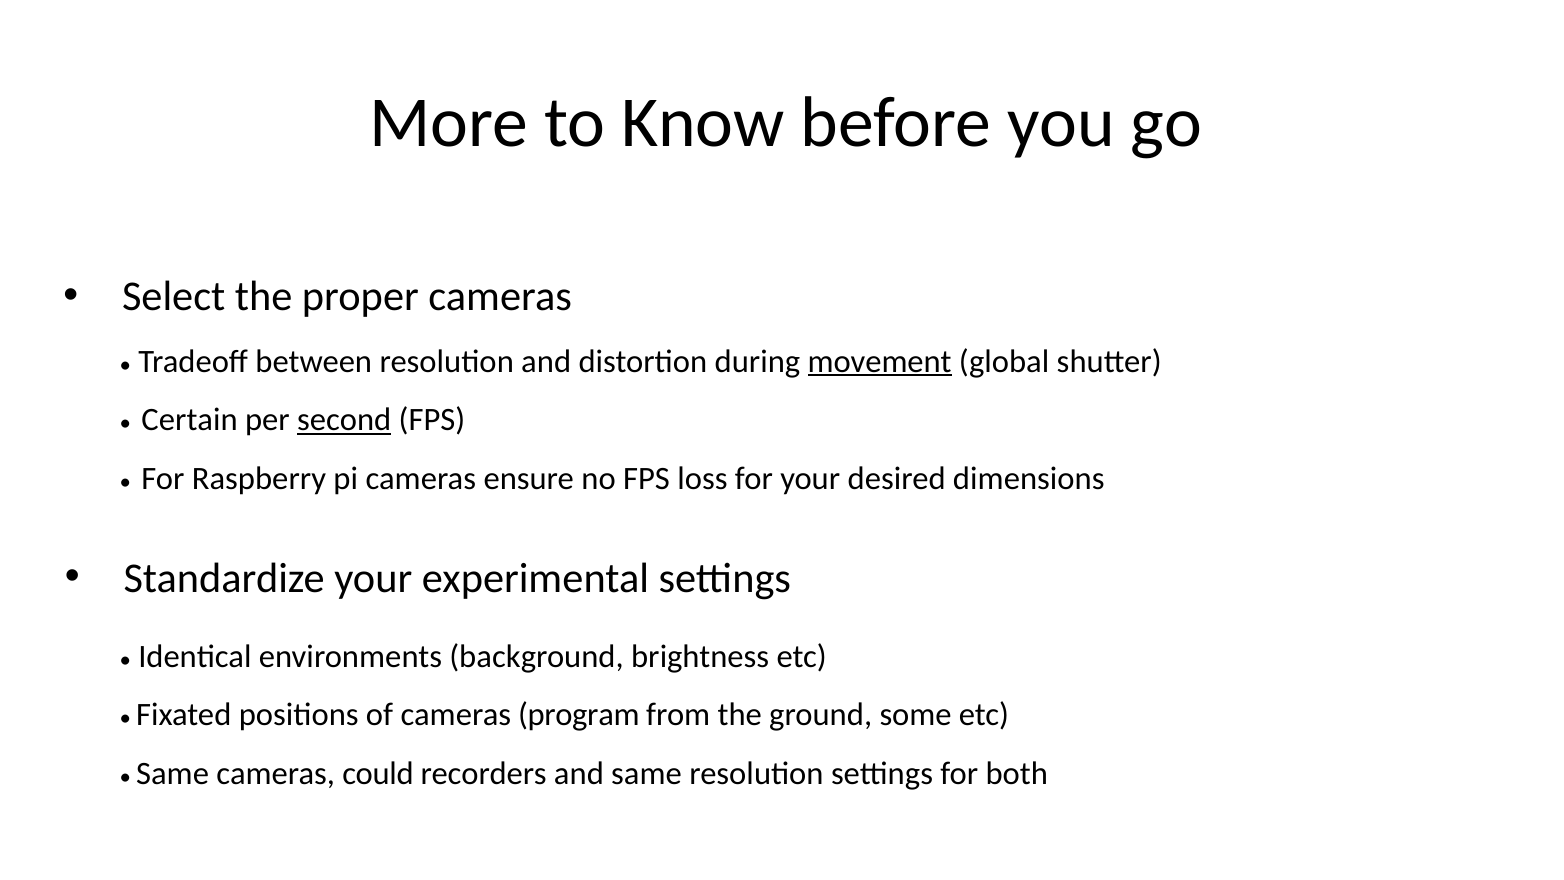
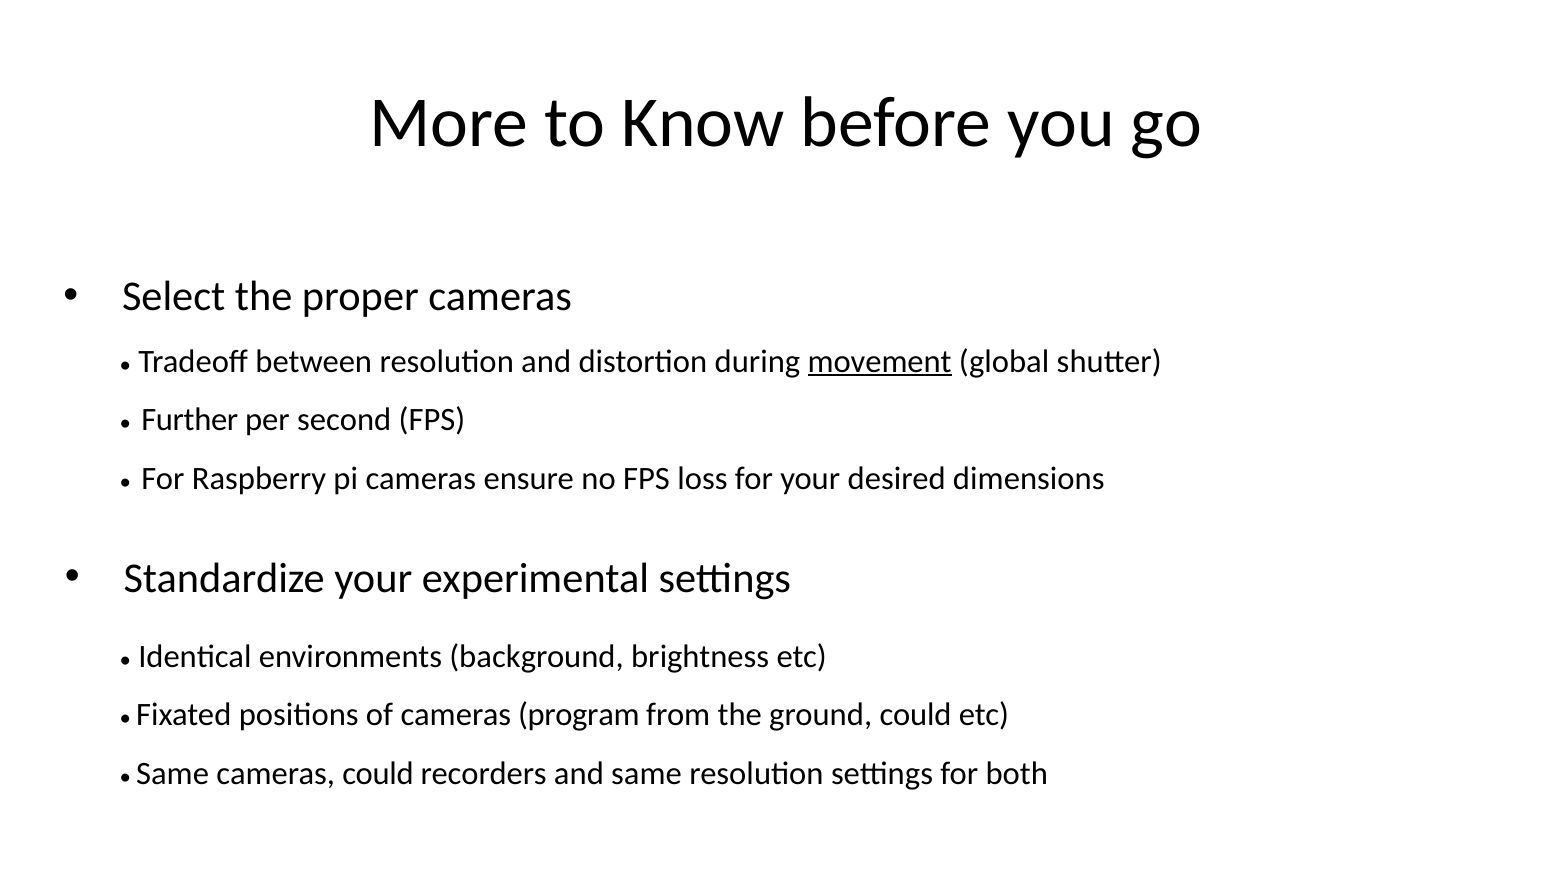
Certain: Certain -> Further (190, 420)
second underline: present -> none (344, 420)
ground some: some -> could (916, 715)
